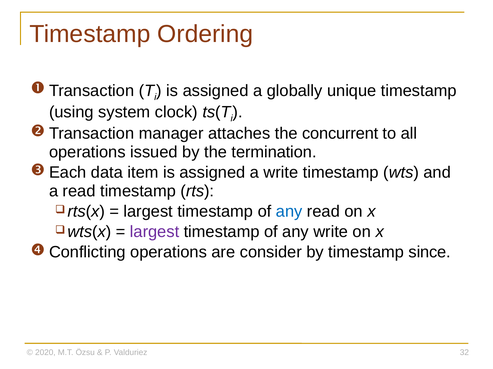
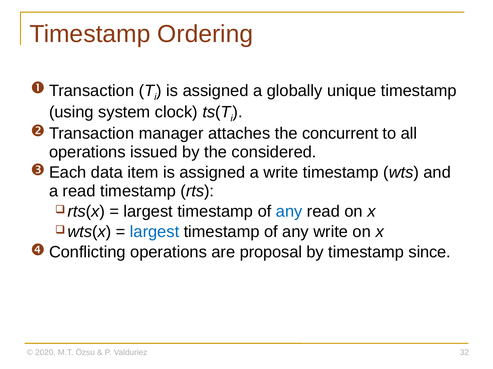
termination: termination -> considered (274, 152)
largest colour: purple -> blue (155, 232)
consider: consider -> proposal (271, 253)
